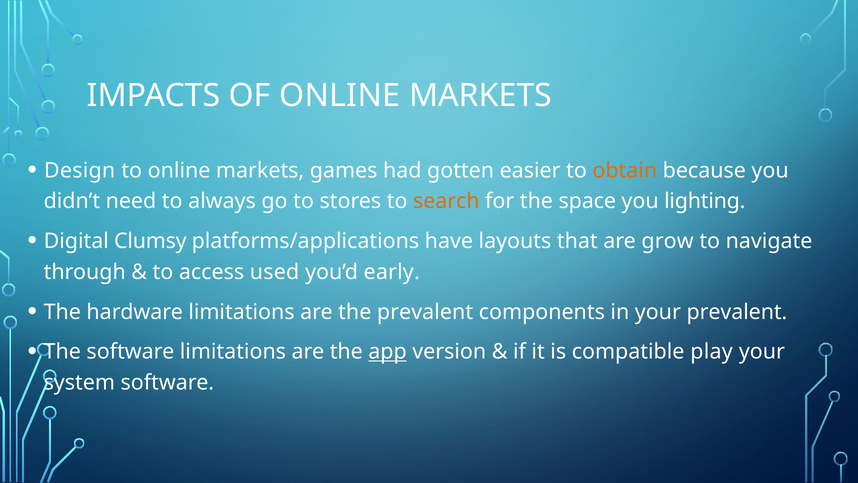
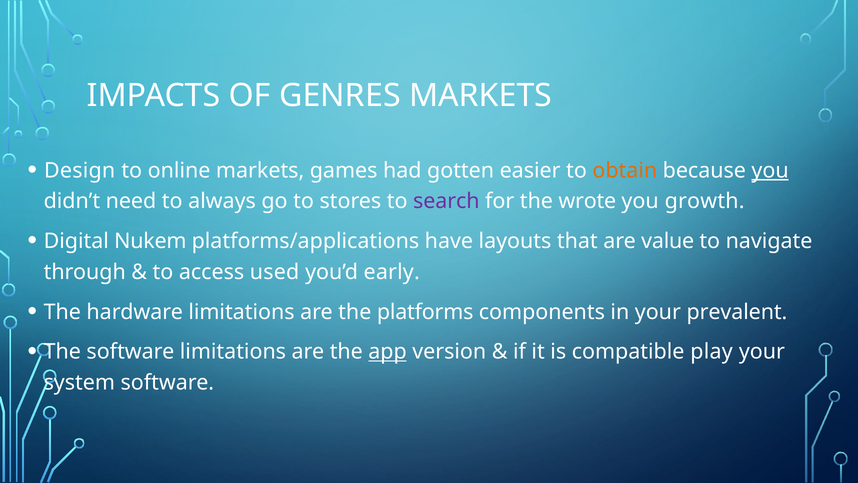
OF ONLINE: ONLINE -> GENRES (340, 95)
you underline: none -> present (770, 170)
search colour: orange -> purple (446, 201)
space: space -> wrote (587, 201)
lighting: lighting -> growth (705, 201)
Clumsy: Clumsy -> Nukem (150, 241)
grow: grow -> value (668, 241)
the prevalent: prevalent -> platforms (425, 312)
